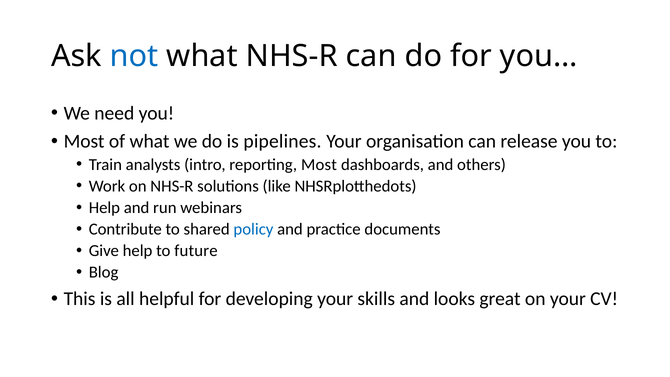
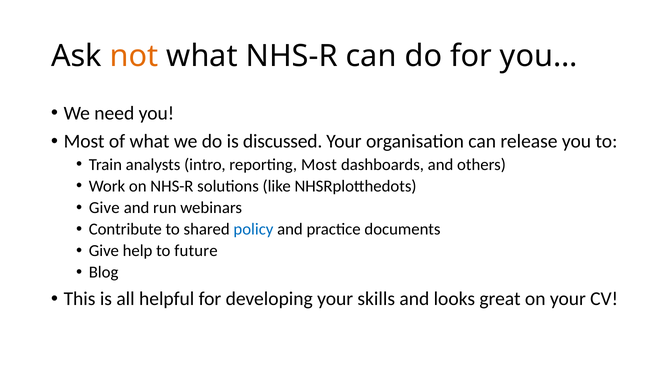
not colour: blue -> orange (134, 56)
pipelines: pipelines -> discussed (283, 141)
Help: Help -> Give (104, 208)
